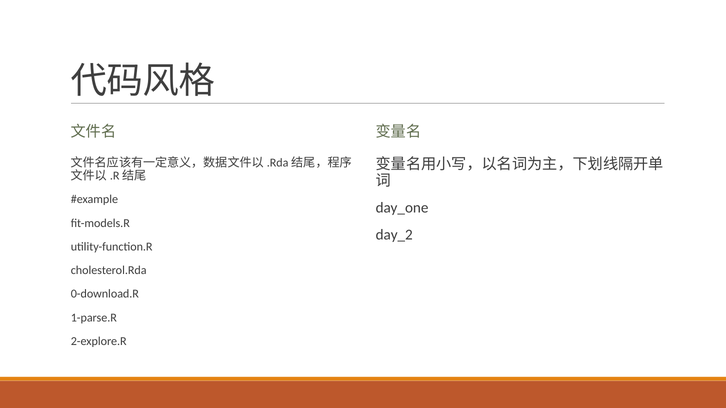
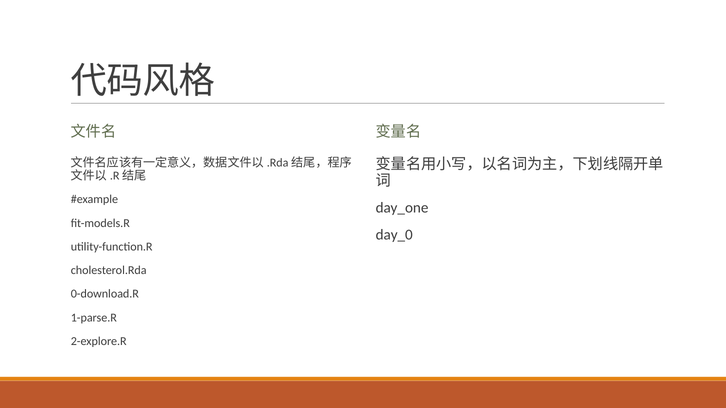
day_2: day_2 -> day_0 (394, 235)
